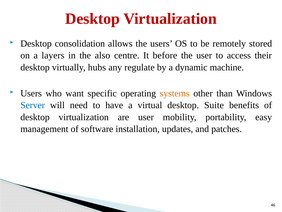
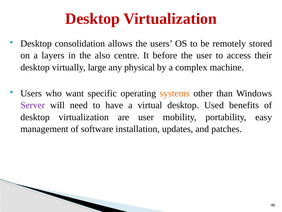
hubs: hubs -> large (97, 67)
regulate: regulate -> physical (140, 67)
dynamic: dynamic -> complex (191, 67)
Server colour: blue -> purple (33, 105)
Suite: Suite -> Used (214, 105)
